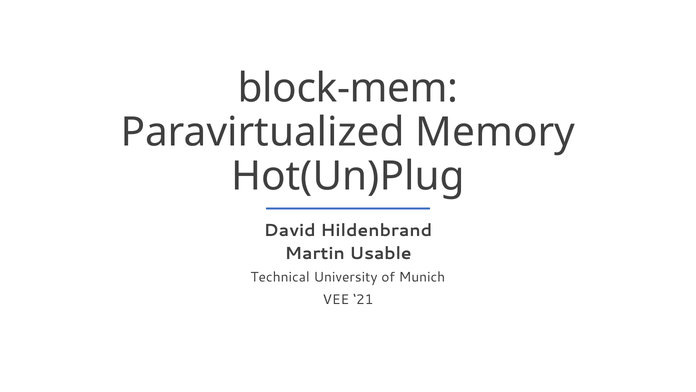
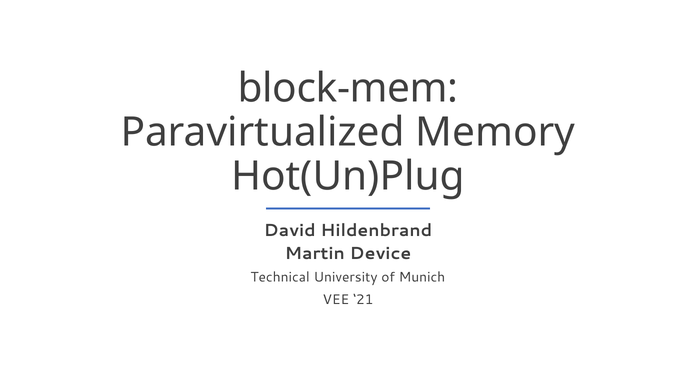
Usable: Usable -> Device (380, 253)
